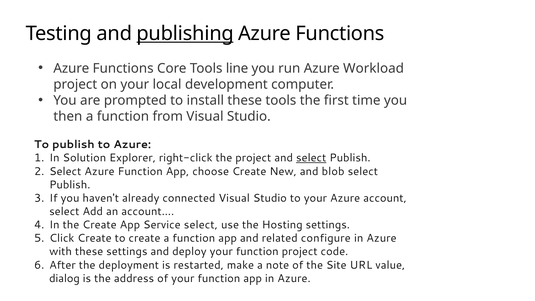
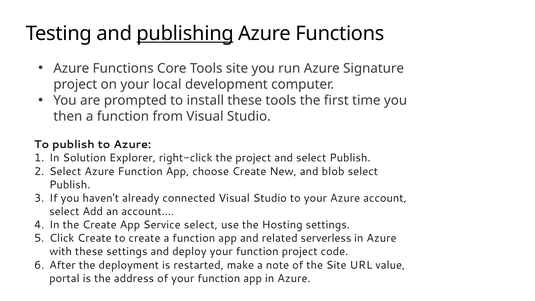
Tools line: line -> site (237, 68)
Workload: Workload -> Signature (374, 68)
select underline: present -> none (311, 158)
configure: configure -> serverless (326, 238)
dialog: dialog -> portal (64, 278)
